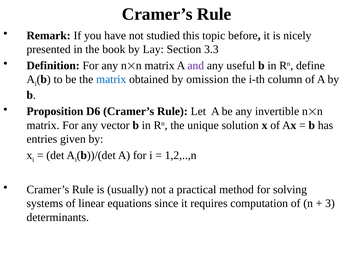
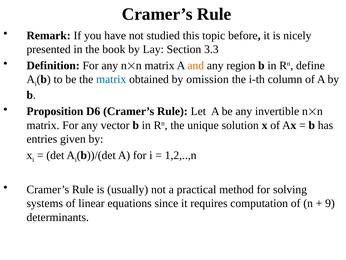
and colour: purple -> orange (196, 65)
useful: useful -> region (241, 65)
3: 3 -> 9 (330, 203)
